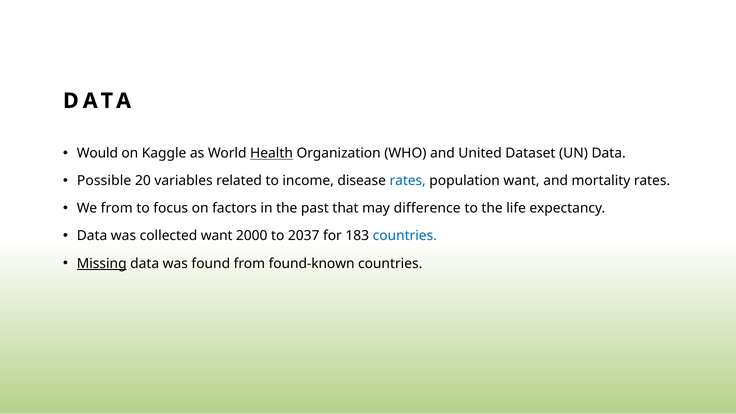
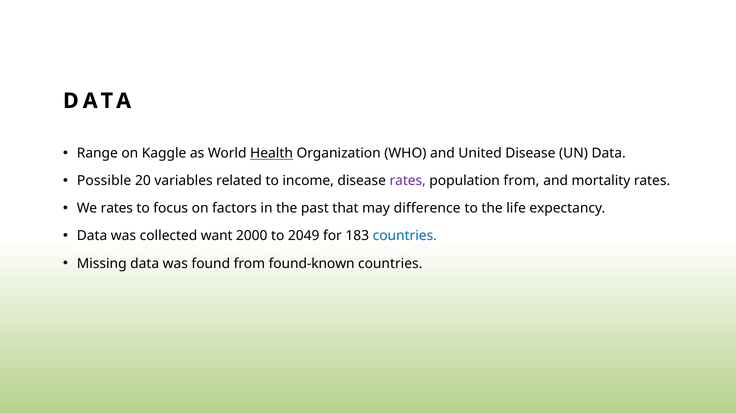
Would: Would -> Range (97, 153)
United Dataset: Dataset -> Disease (530, 153)
rates colour: blue -> purple (408, 181)
population want: want -> from (521, 181)
We from: from -> rates (117, 208)
2037: 2037 -> 2049 (304, 236)
Missing underline: present -> none (102, 263)
